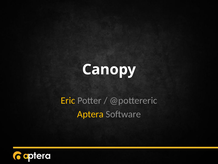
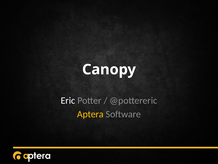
Eric colour: yellow -> white (68, 100)
